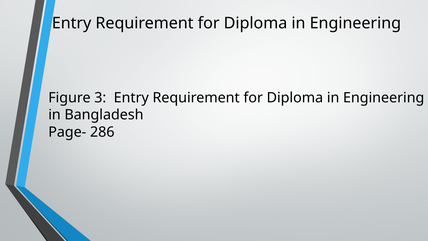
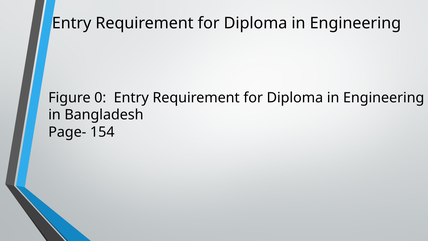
3: 3 -> 0 (100, 98)
286: 286 -> 154 (102, 132)
